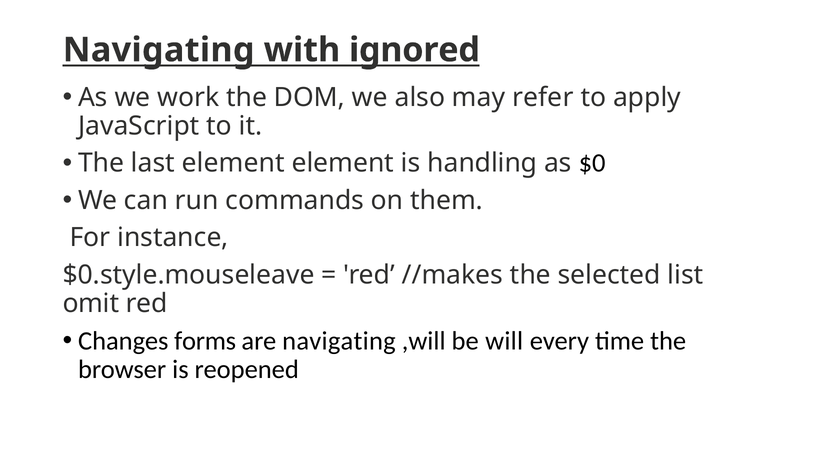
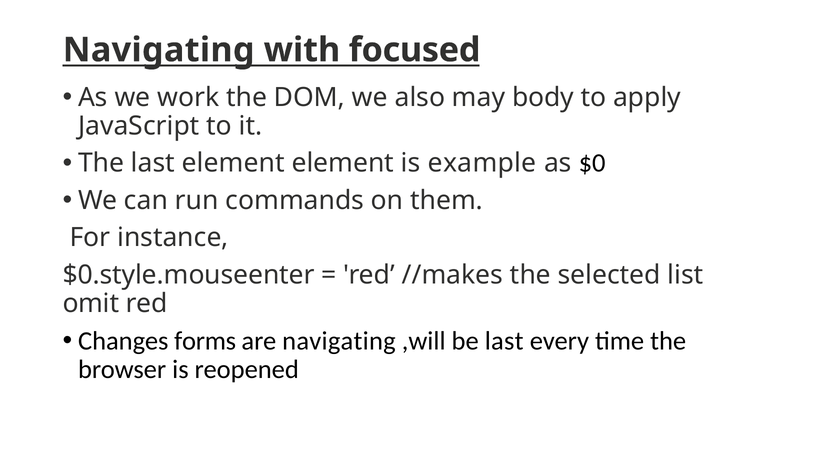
ignored: ignored -> focused (415, 50)
refer: refer -> body (543, 97)
handling: handling -> example (482, 163)
$0.style.mouseleave: $0.style.mouseleave -> $0.style.mouseenter (189, 275)
be will: will -> last (504, 341)
